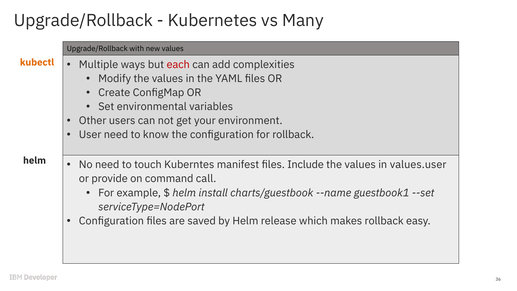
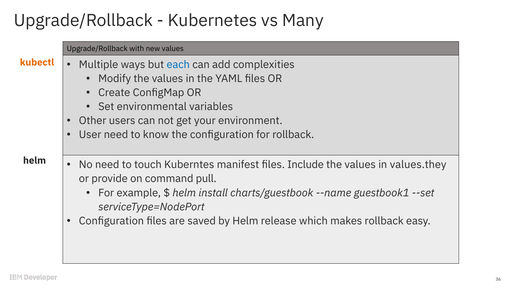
each colour: red -> blue (178, 65)
values.user: values.user -> values.they (418, 165)
call: call -> pull (206, 179)
